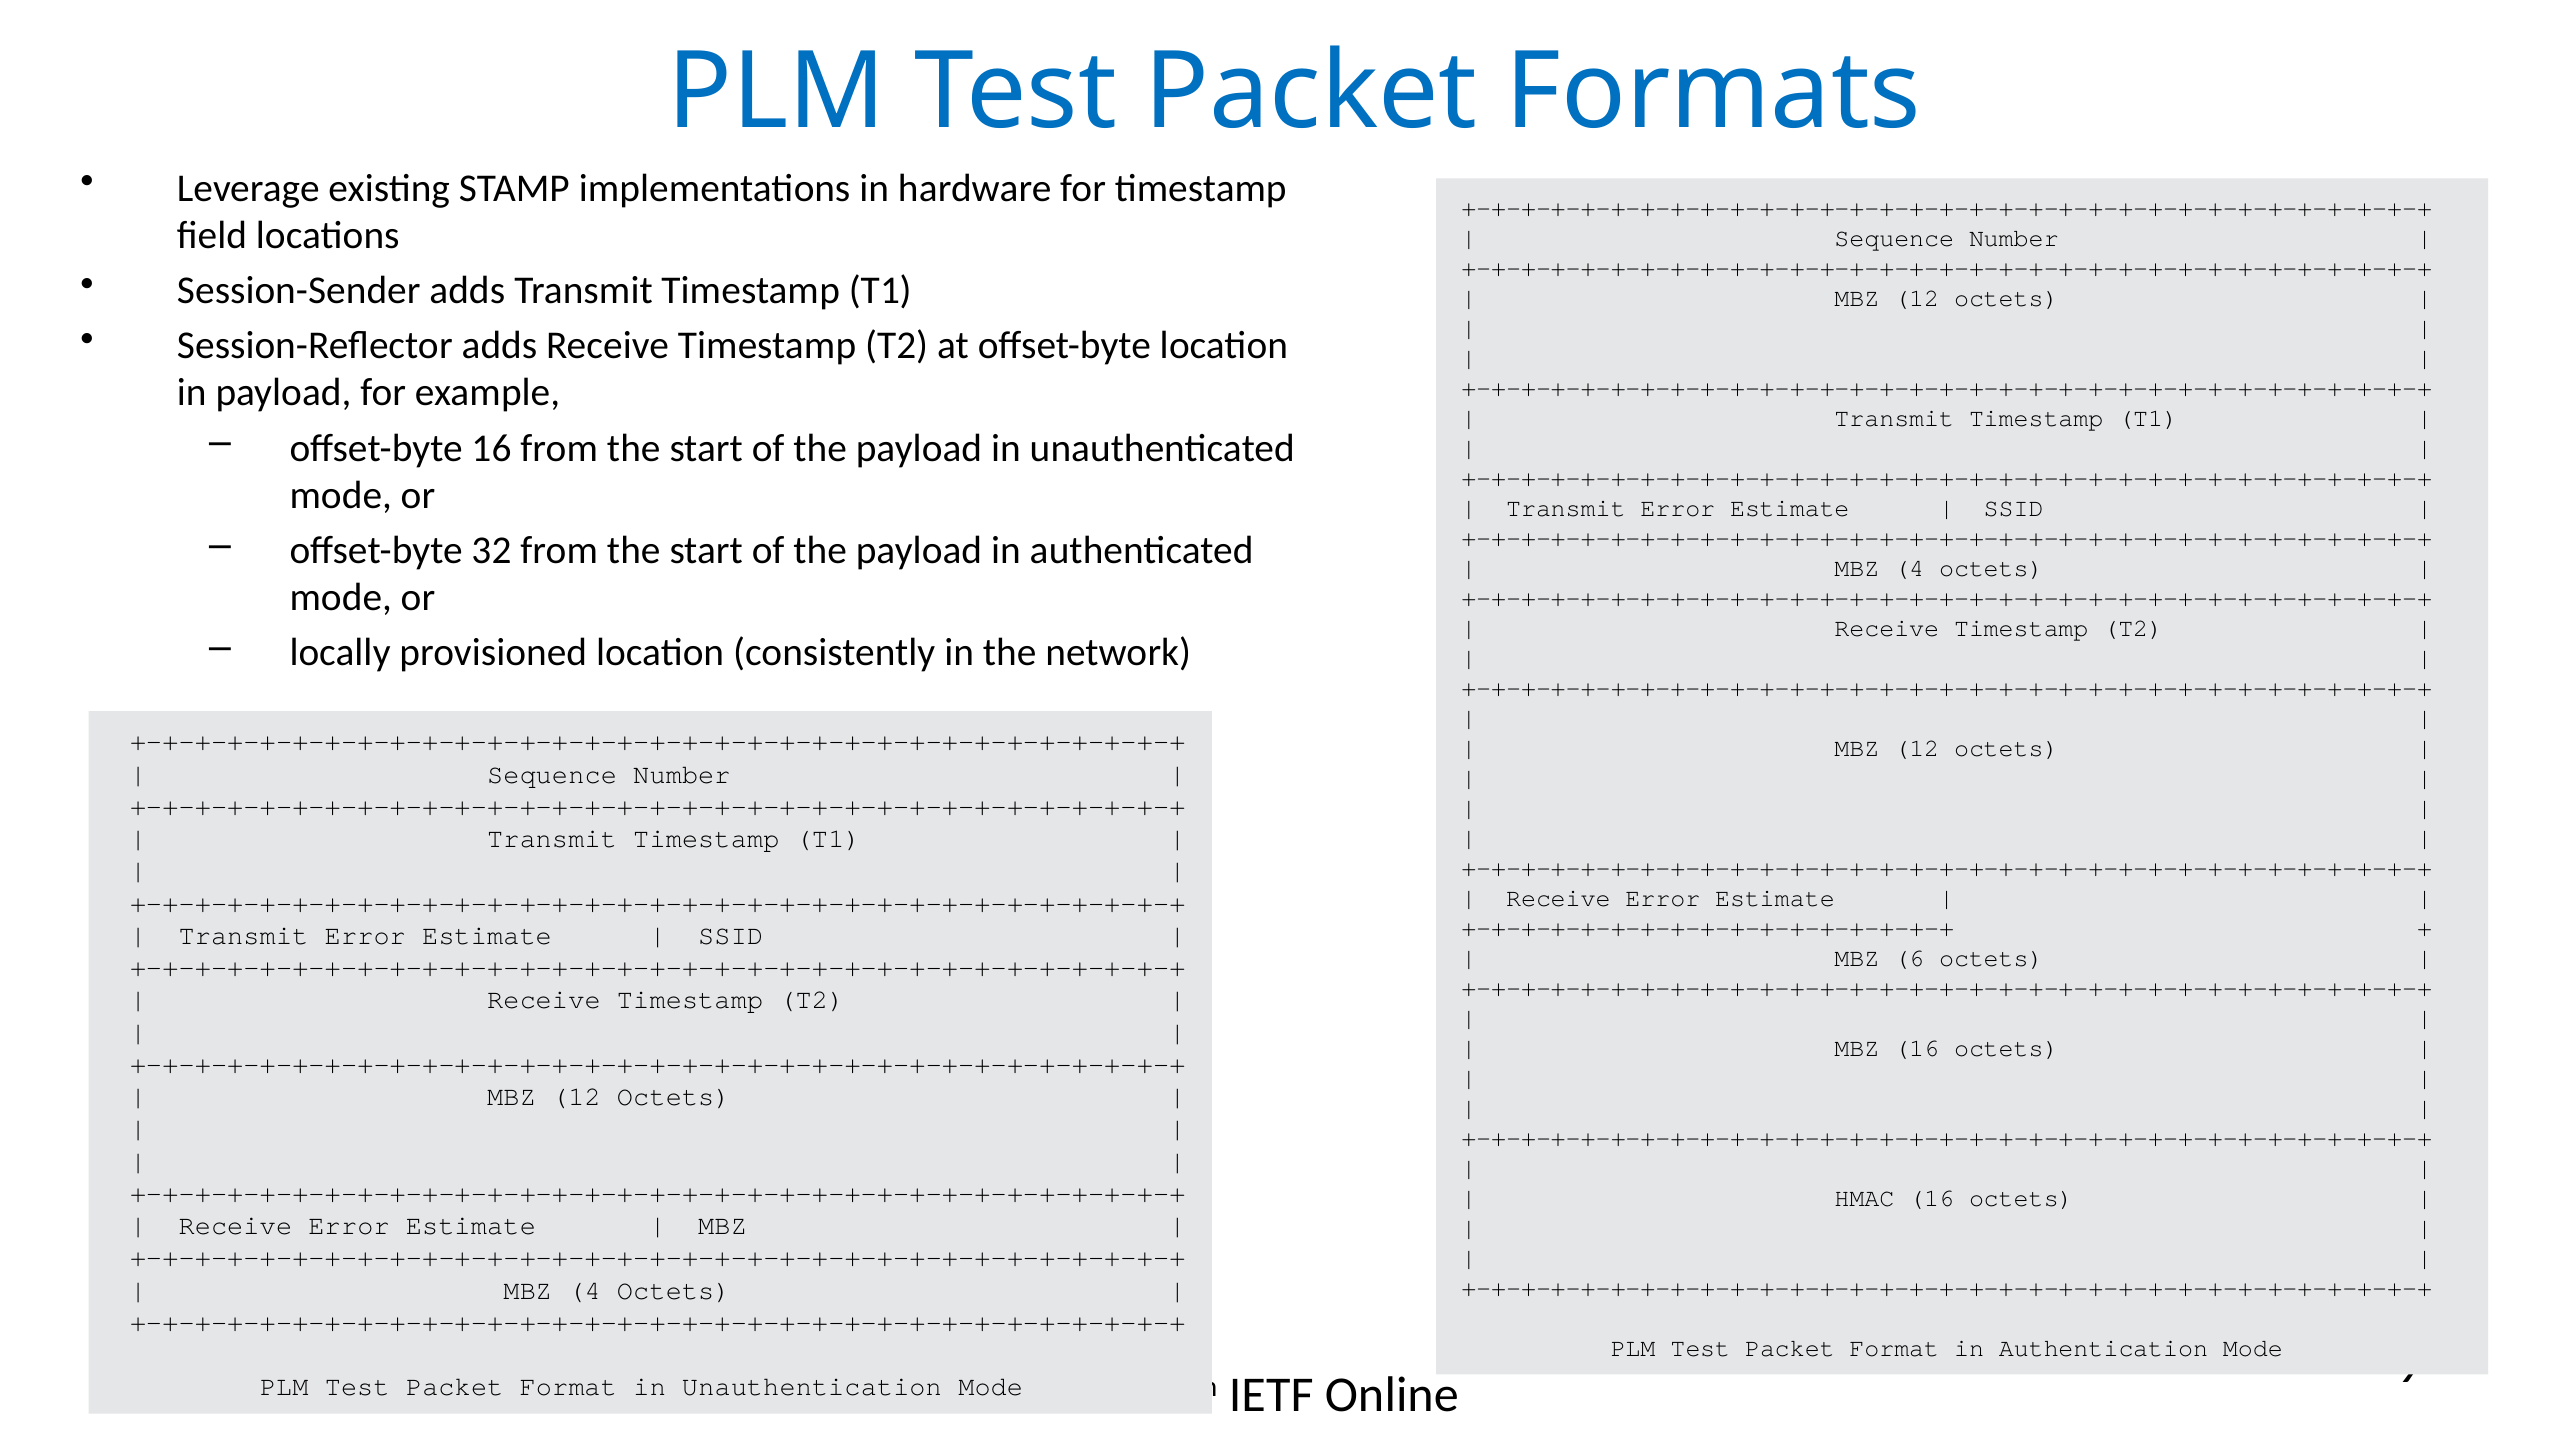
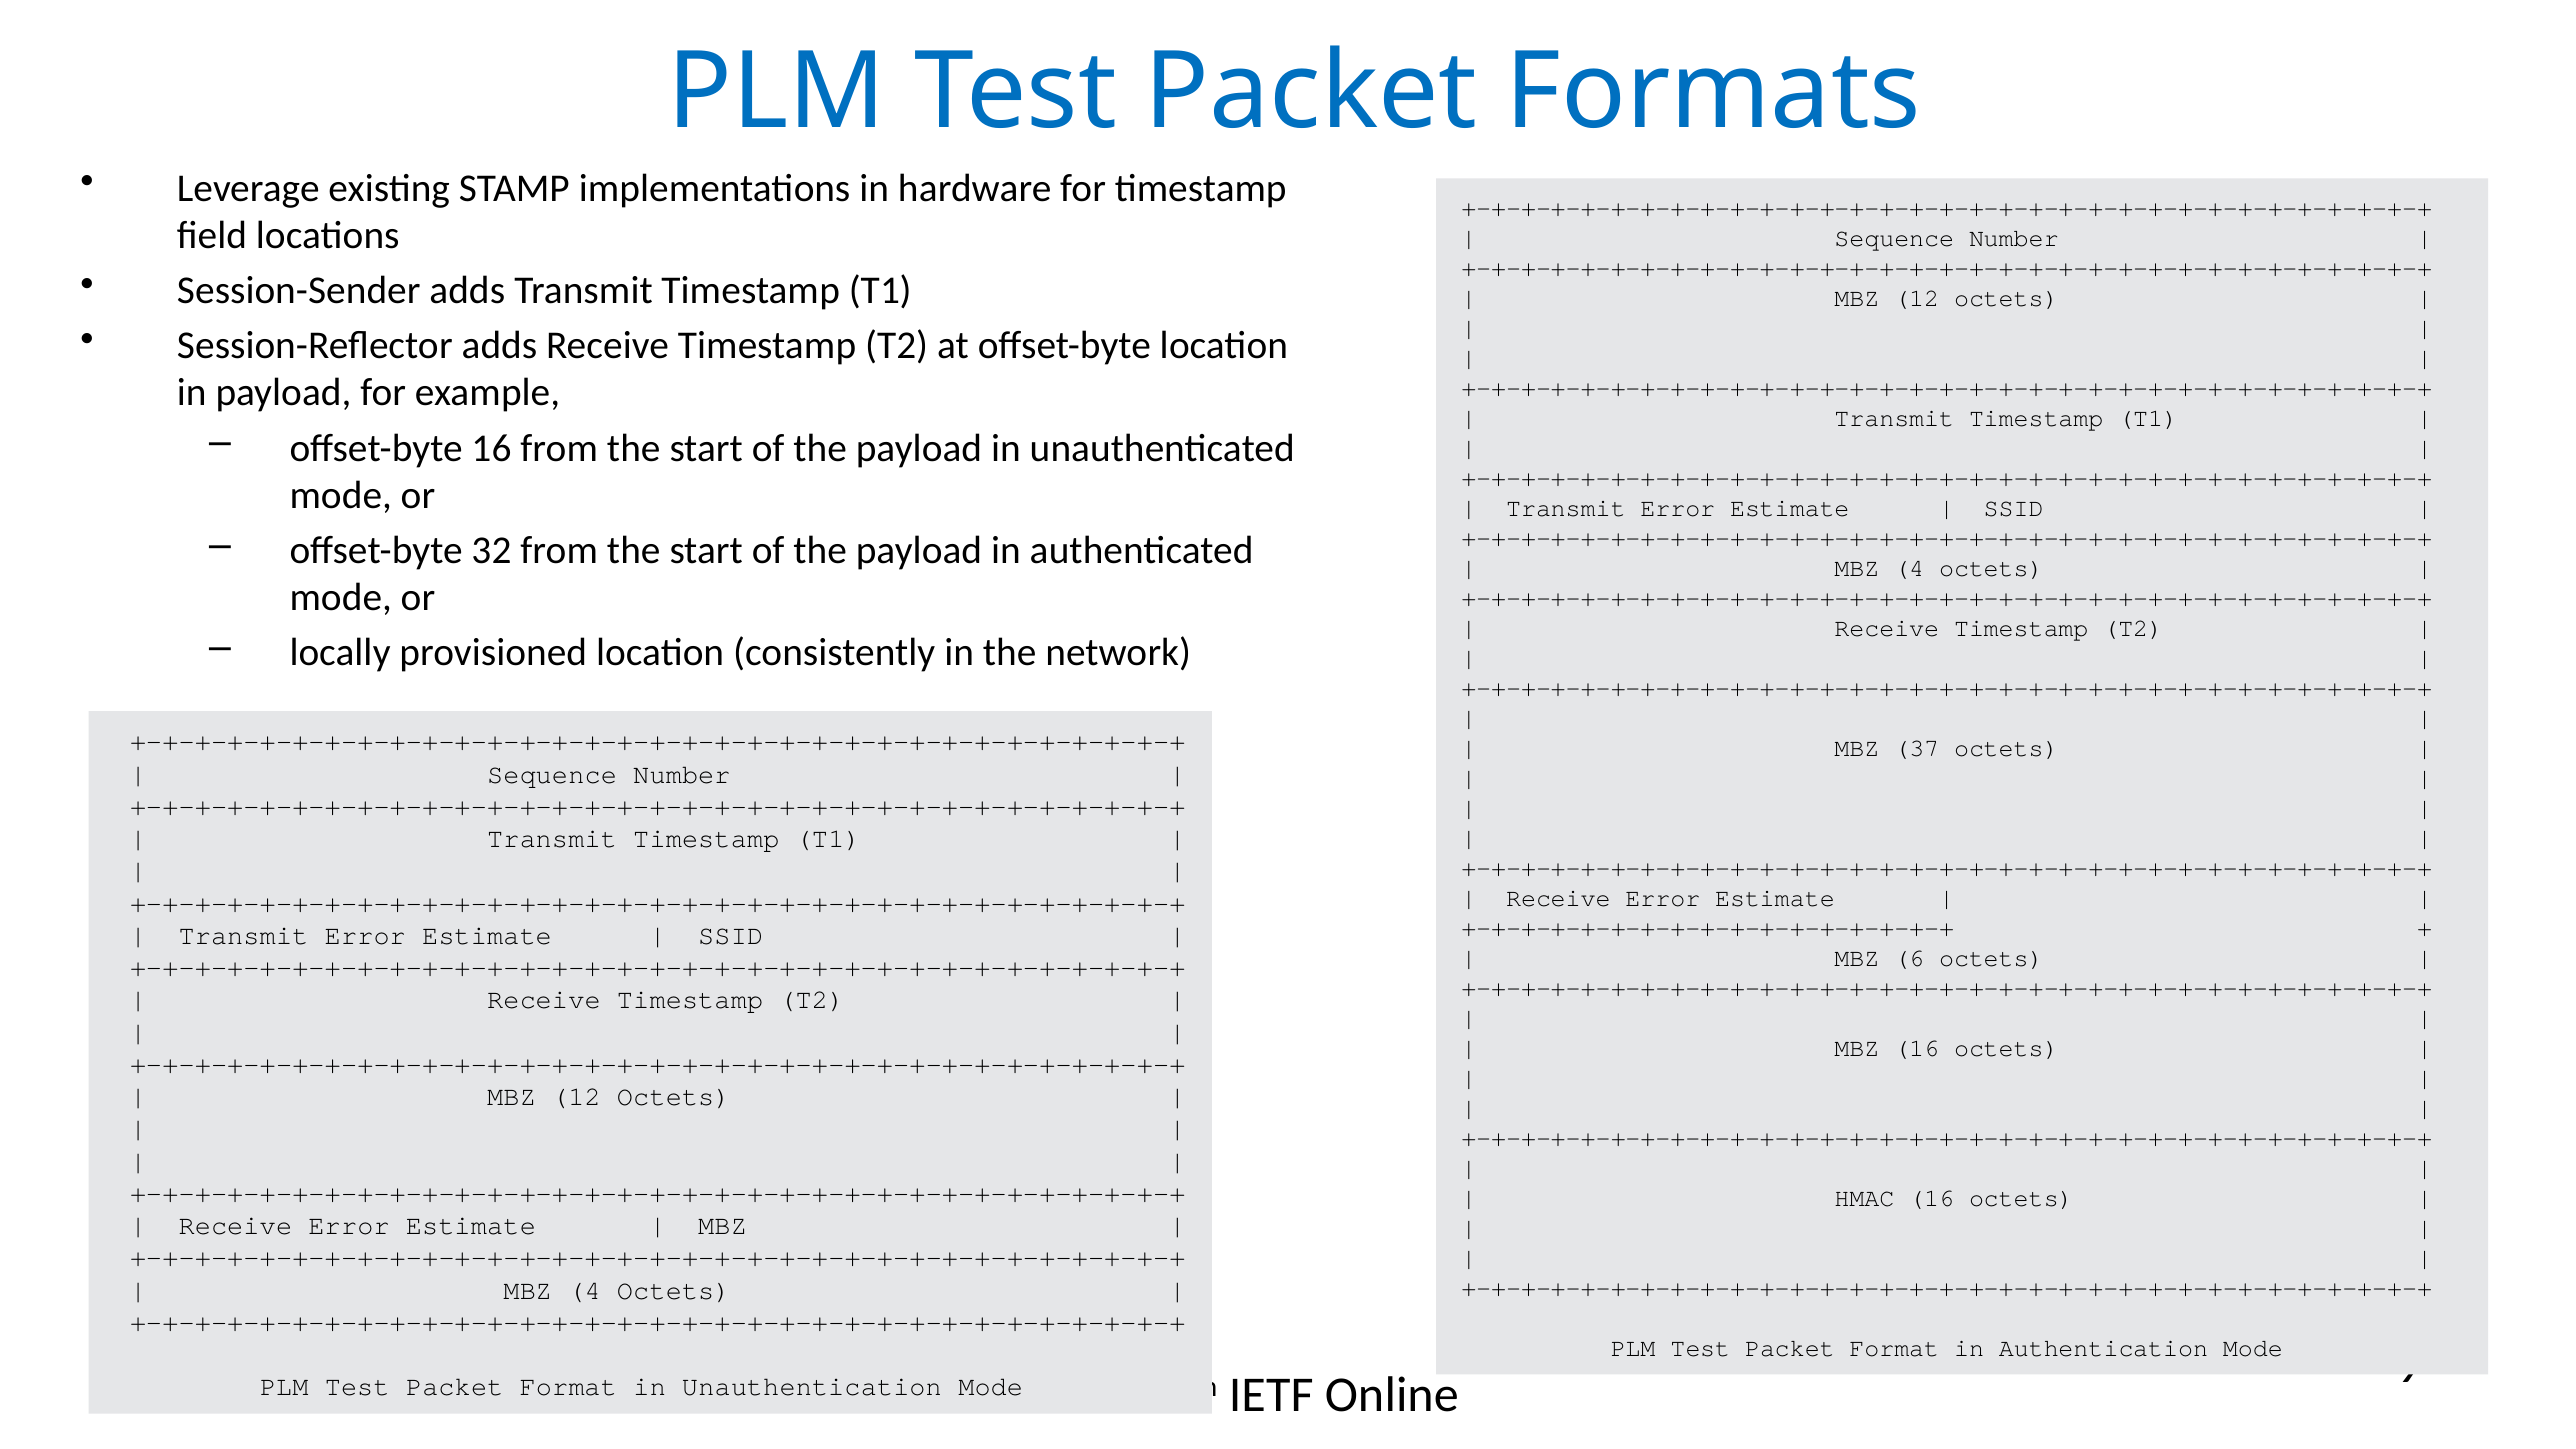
12: 12 -> 37 (1917, 748)
